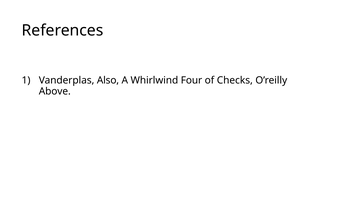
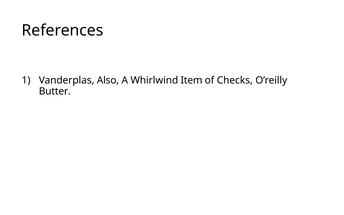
Four: Four -> Item (192, 80)
Above: Above -> Butter (55, 91)
